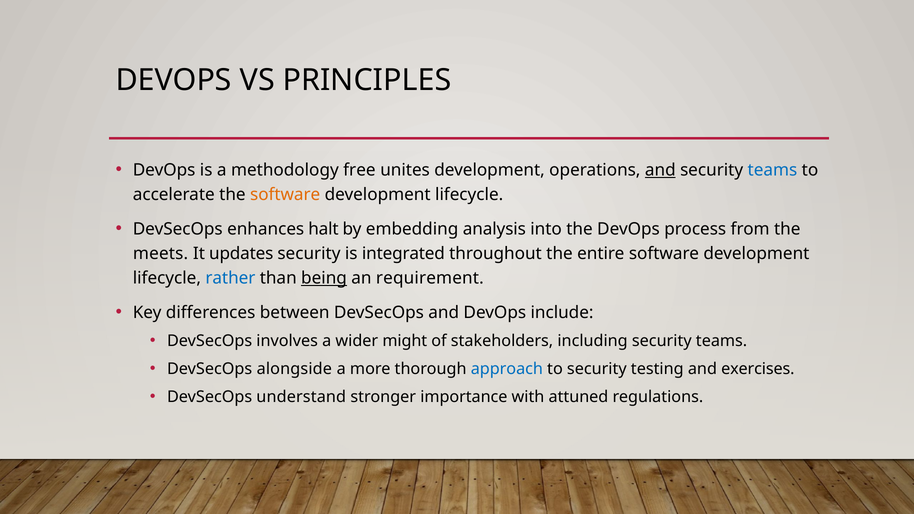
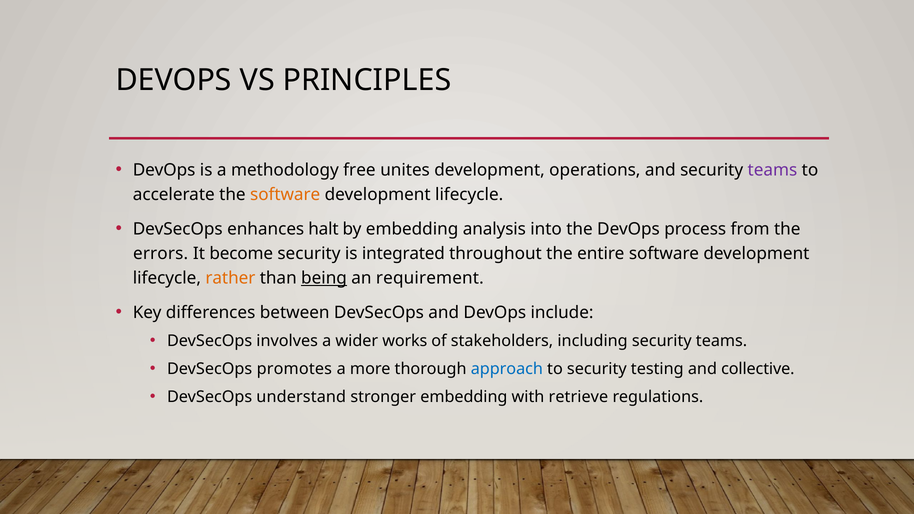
and underline: present -> none (660, 170)
teams colour: blue -> purple (772, 170)
meets: meets -> errors (161, 254)
updates: updates -> become (241, 254)
rather colour: blue -> orange (230, 278)
might: might -> works (405, 341)
alongside: alongside -> promotes (294, 369)
exercises: exercises -> collective (758, 369)
stronger importance: importance -> embedding (464, 397)
attuned: attuned -> retrieve (578, 397)
